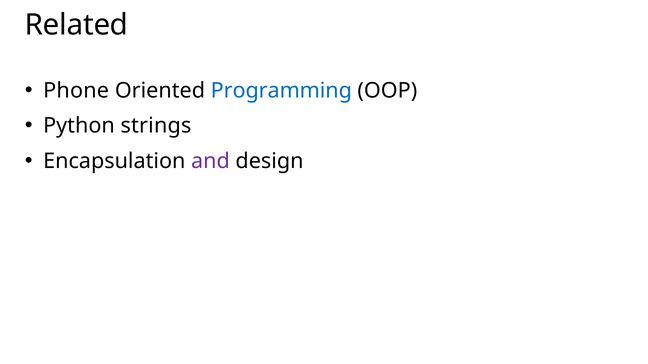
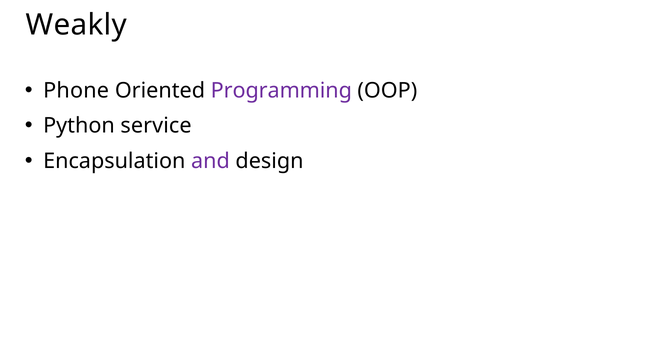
Related: Related -> Weakly (76, 25)
Programming colour: blue -> purple (281, 91)
strings: strings -> service (156, 126)
